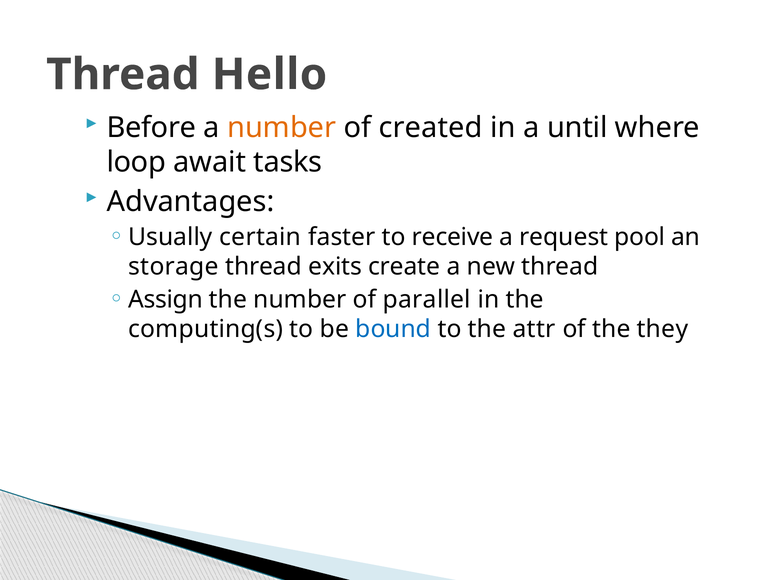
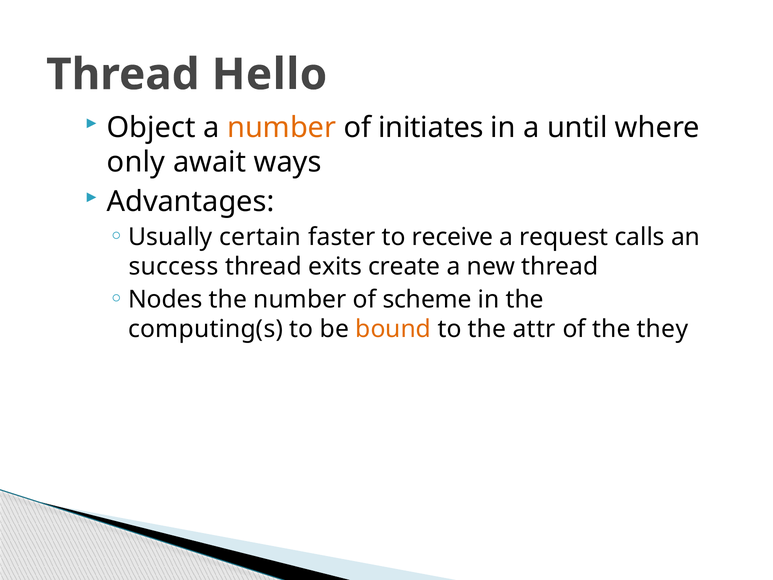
Before: Before -> Object (151, 127)
created: created -> initiates (431, 127)
loop: loop -> only (136, 162)
tasks: tasks -> ways (288, 162)
pool: pool -> calls (640, 237)
storage: storage -> success (173, 266)
Assign: Assign -> Nodes (165, 300)
parallel: parallel -> scheme (427, 300)
bound colour: blue -> orange (393, 329)
